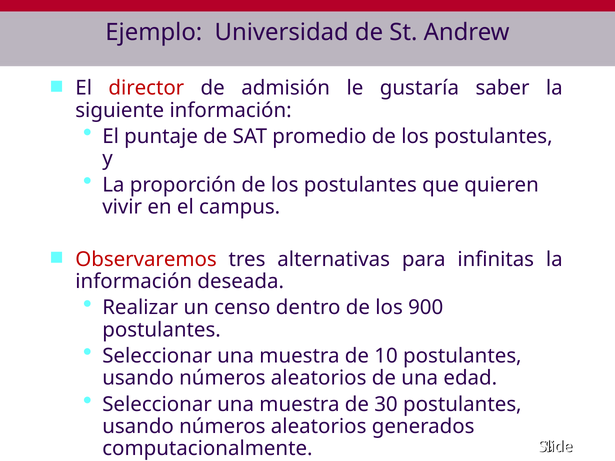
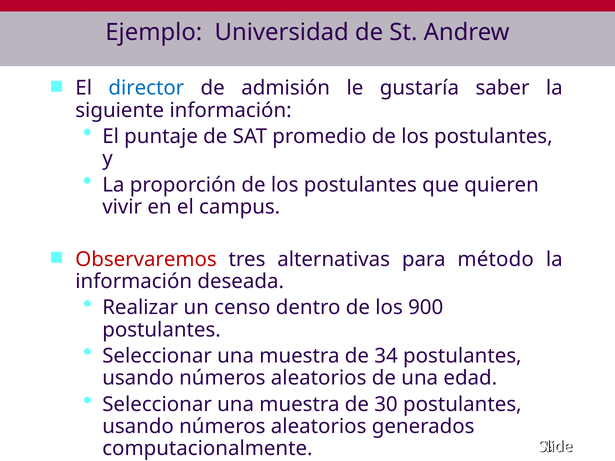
director colour: red -> blue (146, 88)
infinitas: infinitas -> método (496, 260)
10: 10 -> 34 (386, 356)
